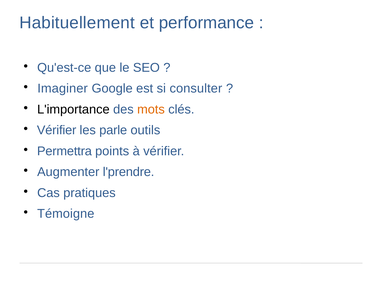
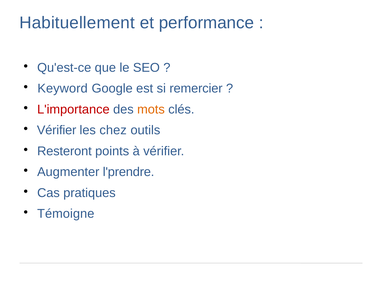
Imaginer: Imaginer -> Keyword (63, 89)
consulter: consulter -> remercier (196, 89)
L'importance colour: black -> red (73, 110)
parle: parle -> chez (113, 130)
Permettra: Permettra -> Resteront (64, 151)
